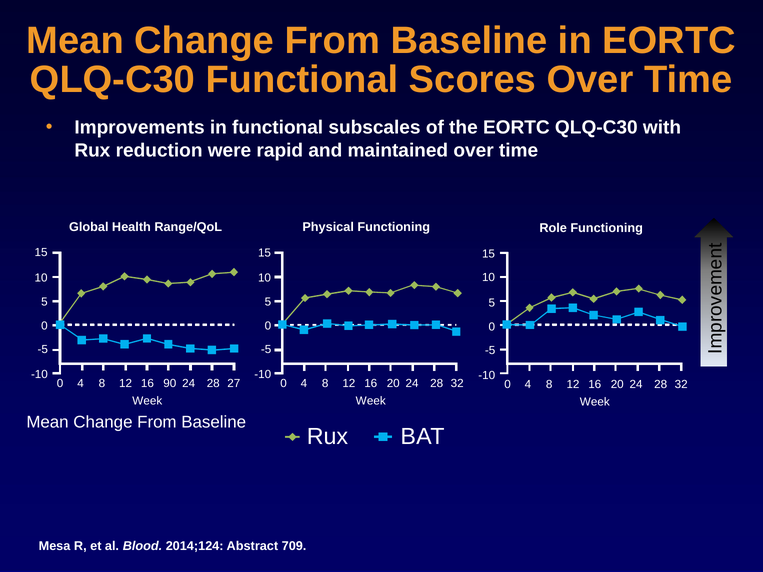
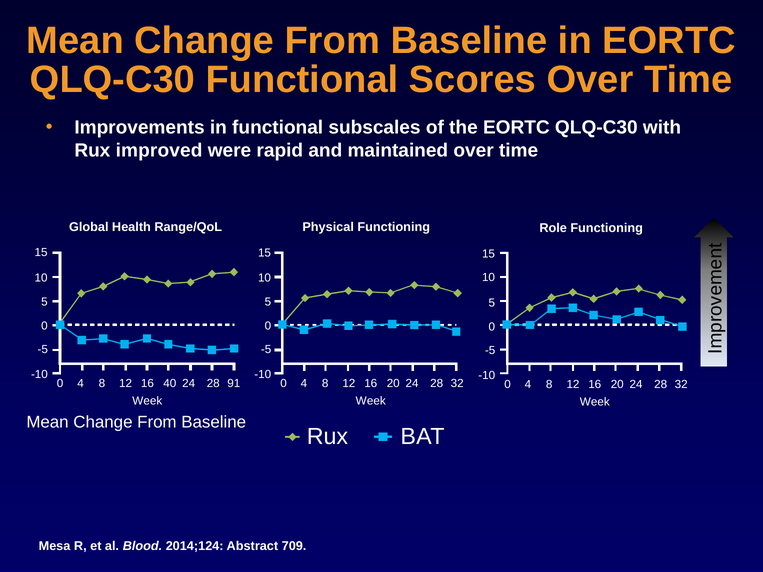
reduction: reduction -> improved (159, 151)
90: 90 -> 40 (170, 384)
27: 27 -> 91 (234, 384)
